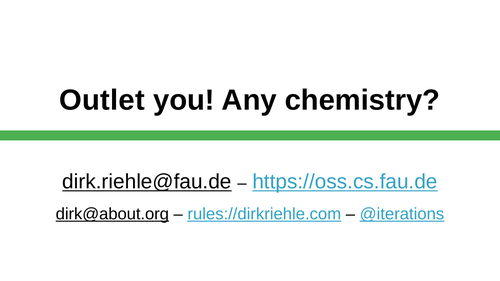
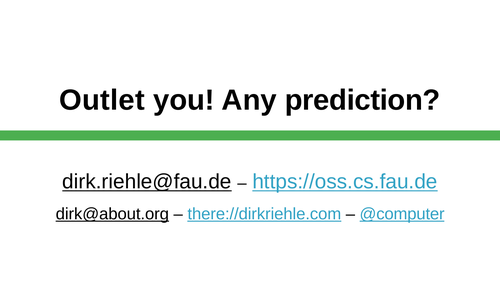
chemistry: chemistry -> prediction (363, 100)
rules://dirkriehle.com: rules://dirkriehle.com -> there://dirkriehle.com (264, 214)
@iterations: @iterations -> @computer (402, 214)
